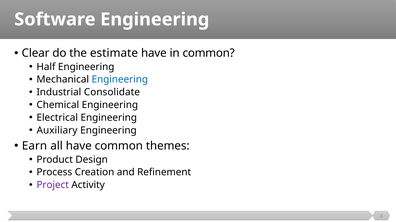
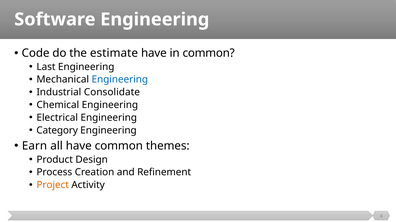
Clear: Clear -> Code (36, 53)
Half: Half -> Last (46, 67)
Auxiliary: Auxiliary -> Category (57, 131)
Project colour: purple -> orange (53, 186)
